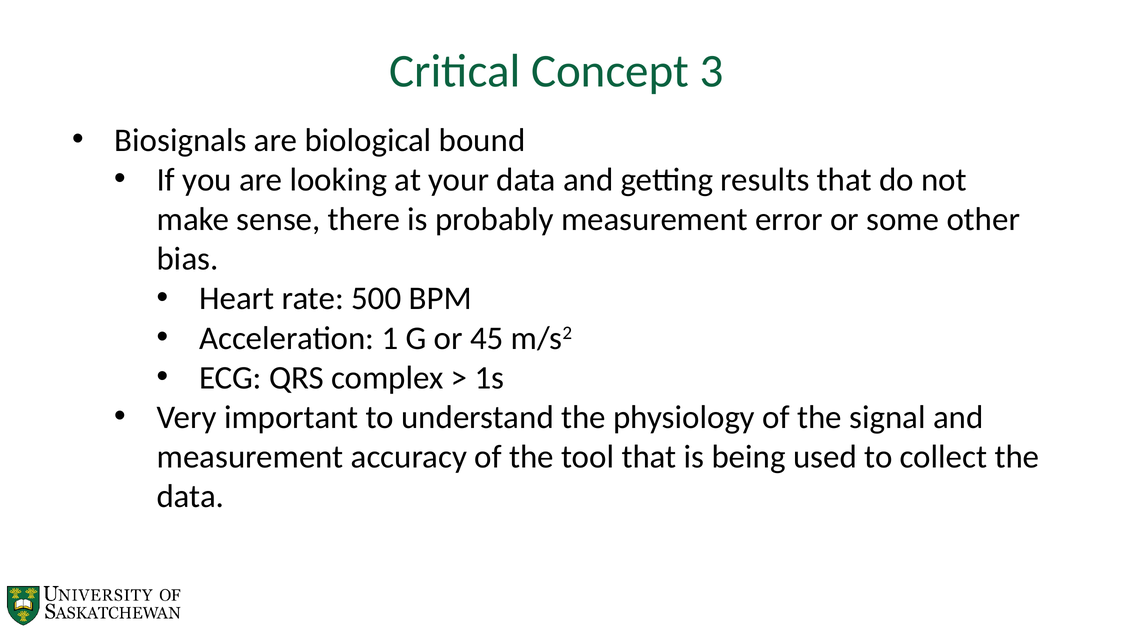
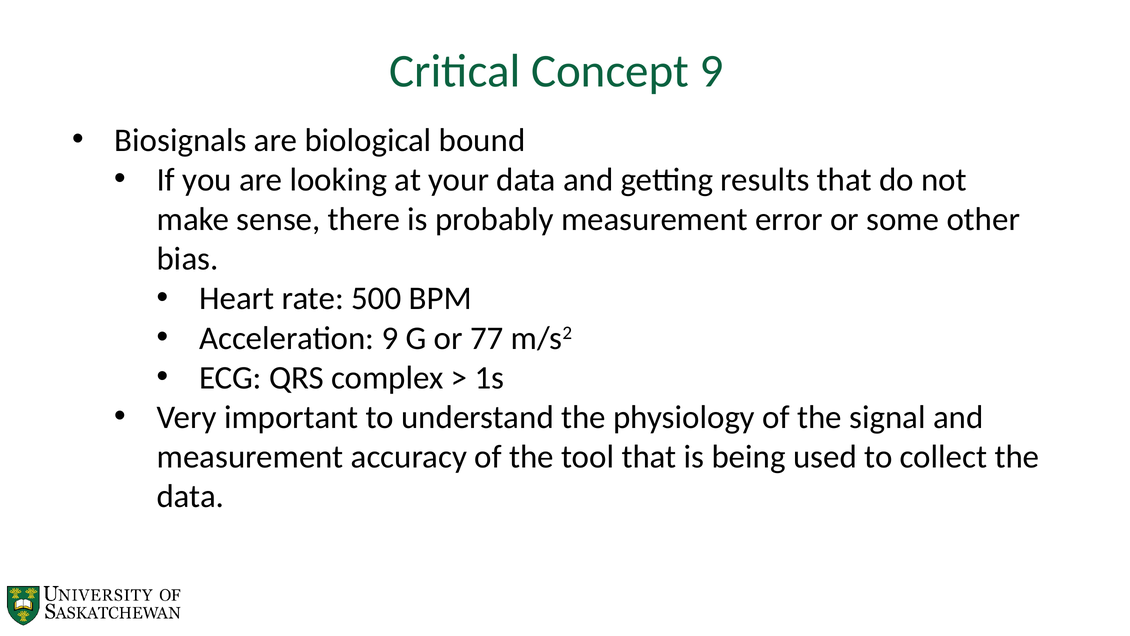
Concept 3: 3 -> 9 (712, 71)
Acceleration 1: 1 -> 9 (390, 338)
45: 45 -> 77 (487, 338)
